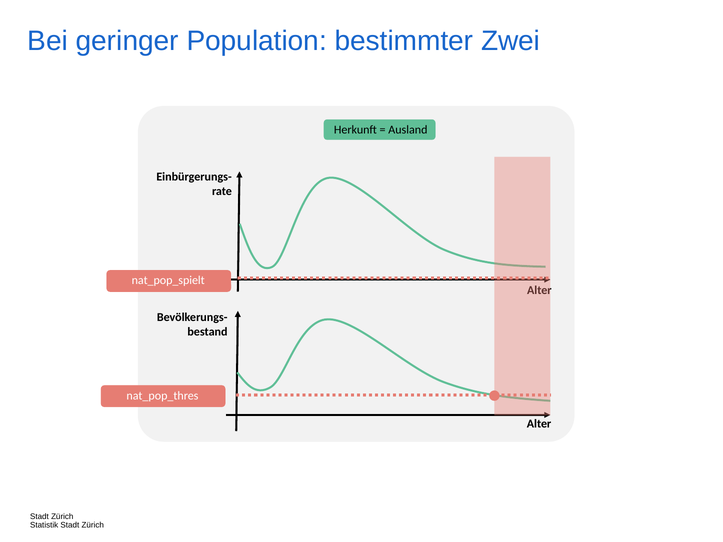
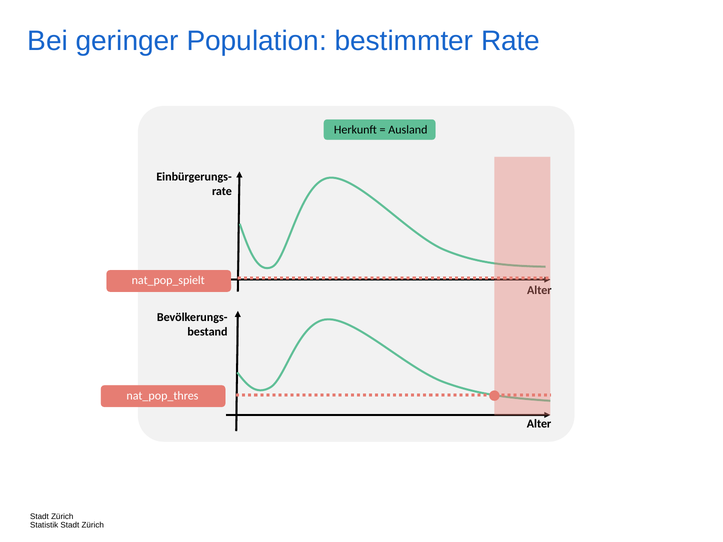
bestimmter Zwei: Zwei -> Rate (511, 41)
